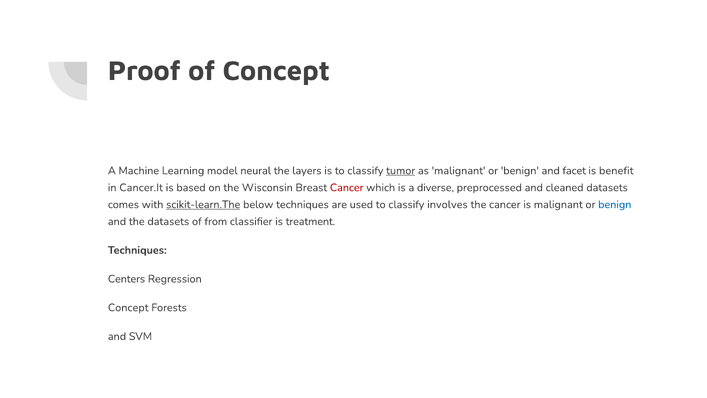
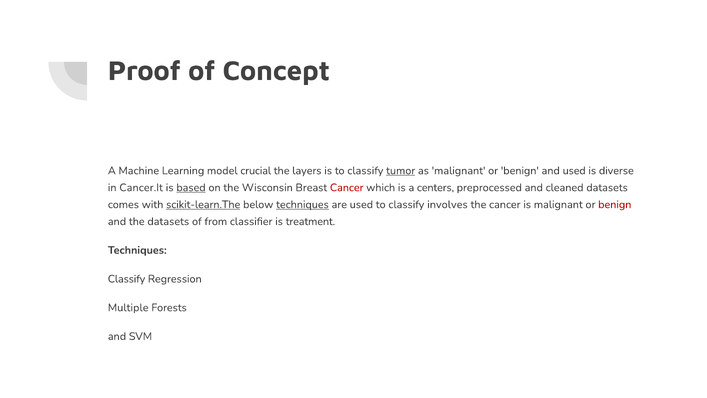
neural: neural -> crucial (256, 171)
and facet: facet -> used (574, 171)
benefit: benefit -> diverse (616, 171)
based underline: none -> present (191, 187)
diverse: diverse -> centers (435, 187)
techniques underline: none -> present (302, 204)
benign colour: blue -> red (615, 204)
Centers: Centers -> Classify (127, 279)
Concept: Concept -> Multiple (128, 307)
